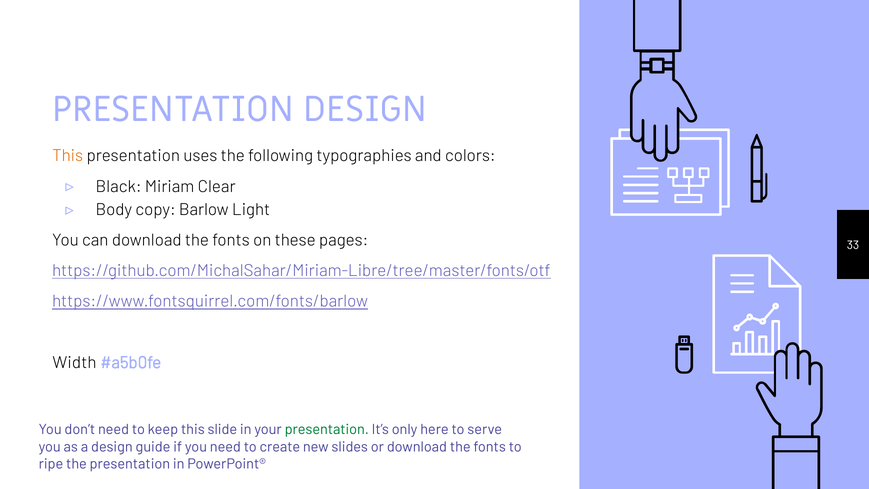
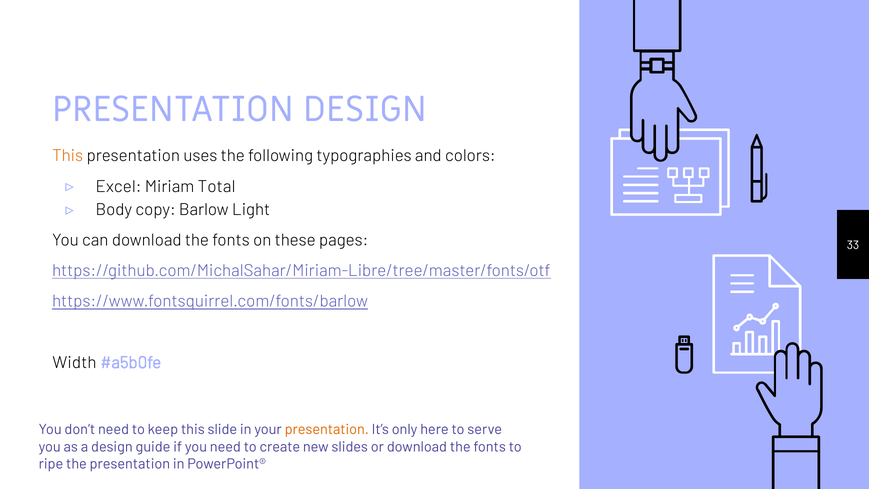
Black: Black -> Excel (119, 186)
Clear: Clear -> Total (217, 186)
presentation colour: green -> orange (327, 429)
